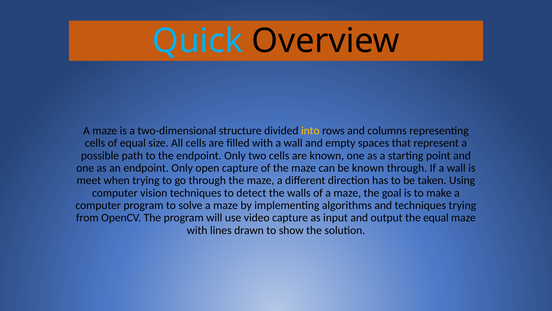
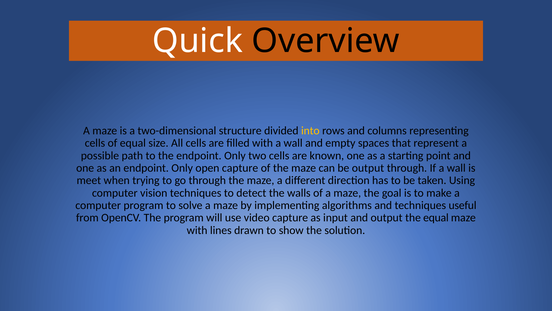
Quick colour: light blue -> white (197, 41)
be known: known -> output (368, 168)
techniques trying: trying -> useful (463, 205)
